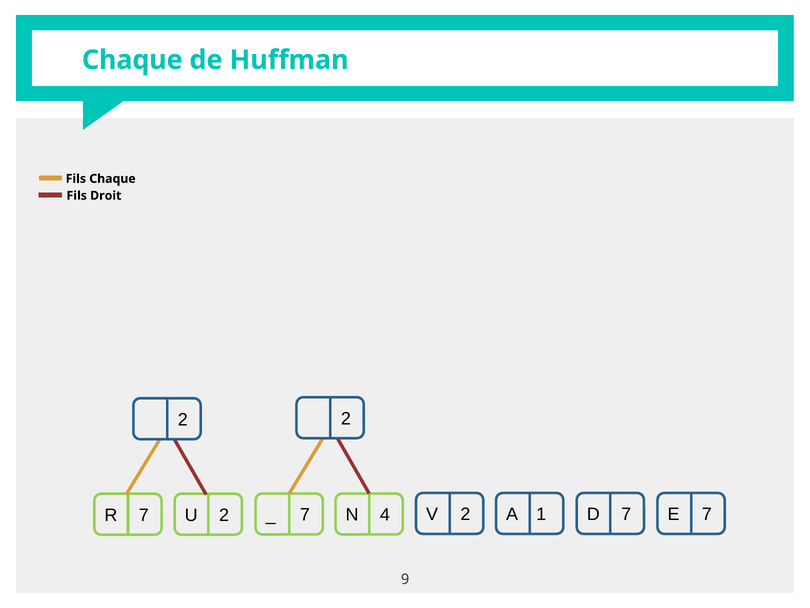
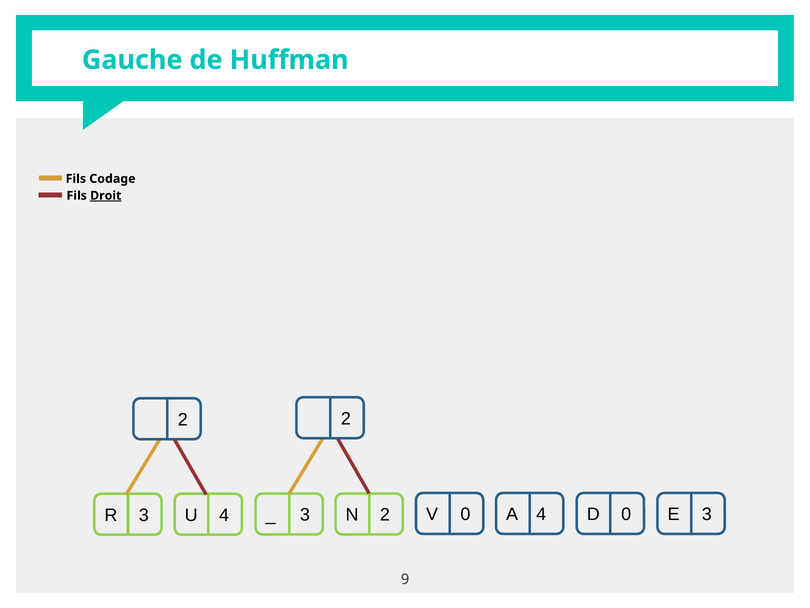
Chaque: Chaque -> Gauche (132, 60)
Fils Chaque: Chaque -> Codage (112, 179)
Droit underline: none -> present (106, 195)
V 2: 2 -> 0 (465, 514)
A 1: 1 -> 4 (541, 514)
D 7: 7 -> 0 (626, 514)
E 7: 7 -> 3 (707, 514)
7: 7 -> 3 (305, 515)
N 4: 4 -> 2 (385, 515)
R 7: 7 -> 3 (144, 515)
U 2: 2 -> 4 (224, 515)
